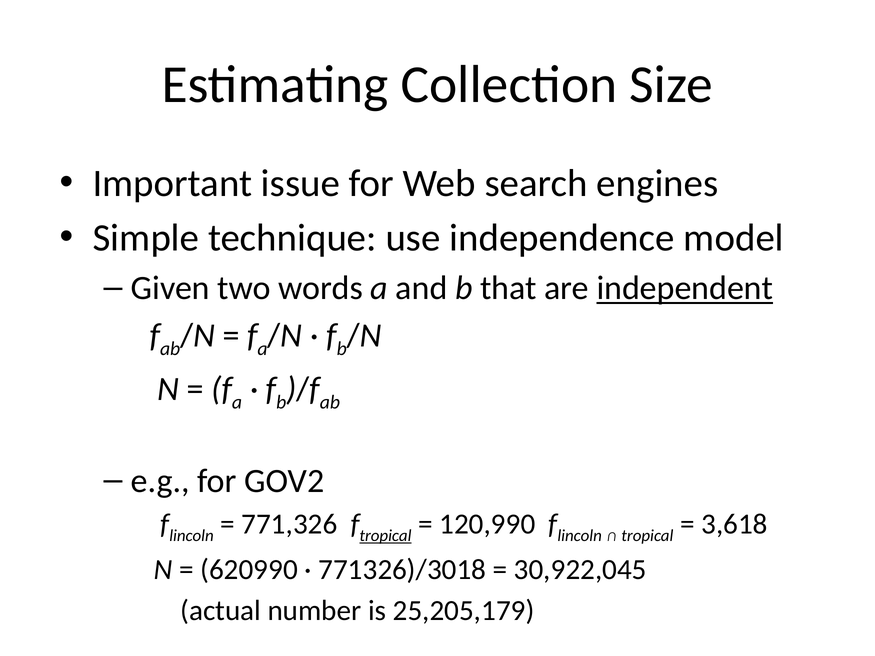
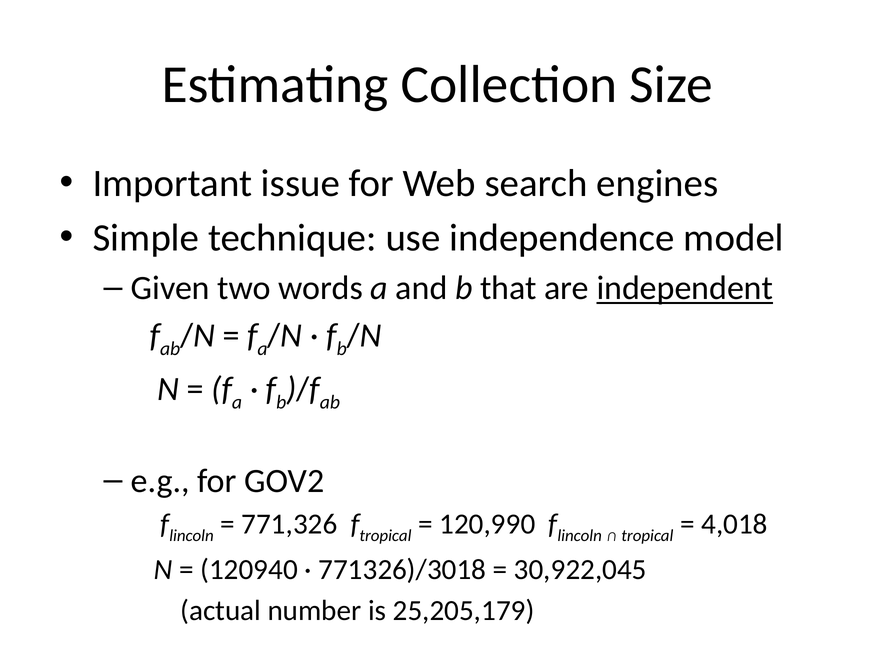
tropical underline: present -> none (385, 536)
3,618: 3,618 -> 4,018 (735, 524)
620990: 620990 -> 120940 (249, 570)
